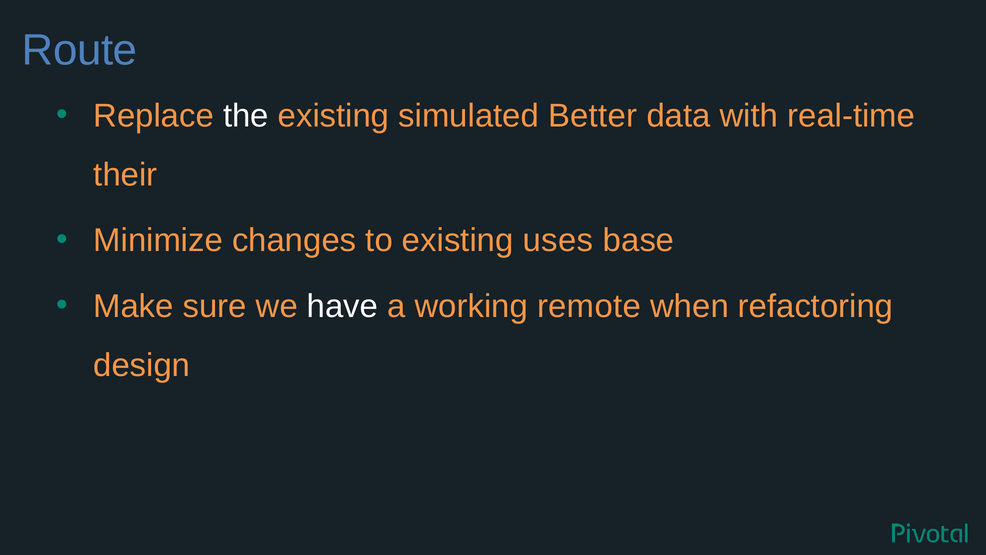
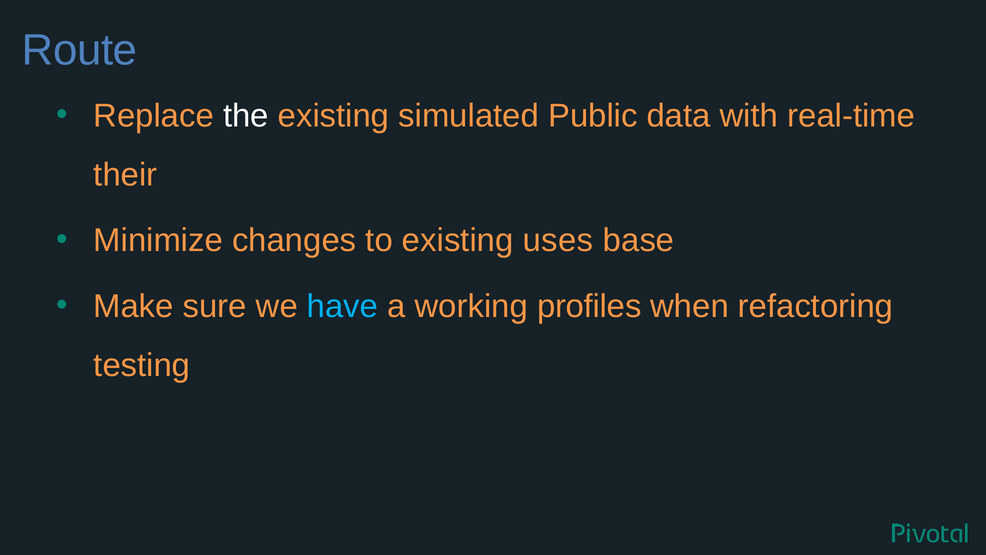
Better: Better -> Public (593, 116)
have colour: white -> light blue (343, 306)
remote: remote -> profiles (589, 306)
design: design -> testing (142, 365)
